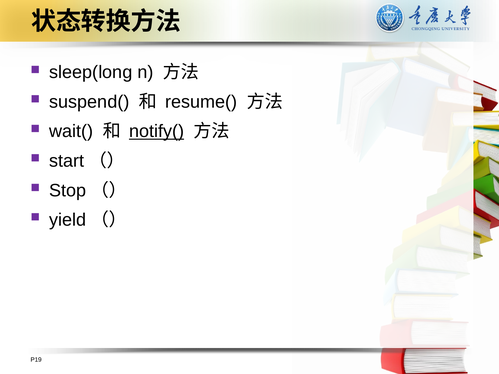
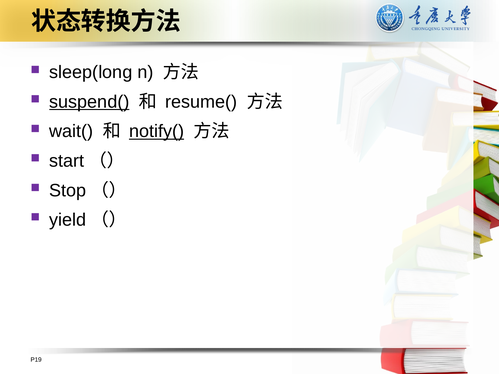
suspend( underline: none -> present (89, 102)
